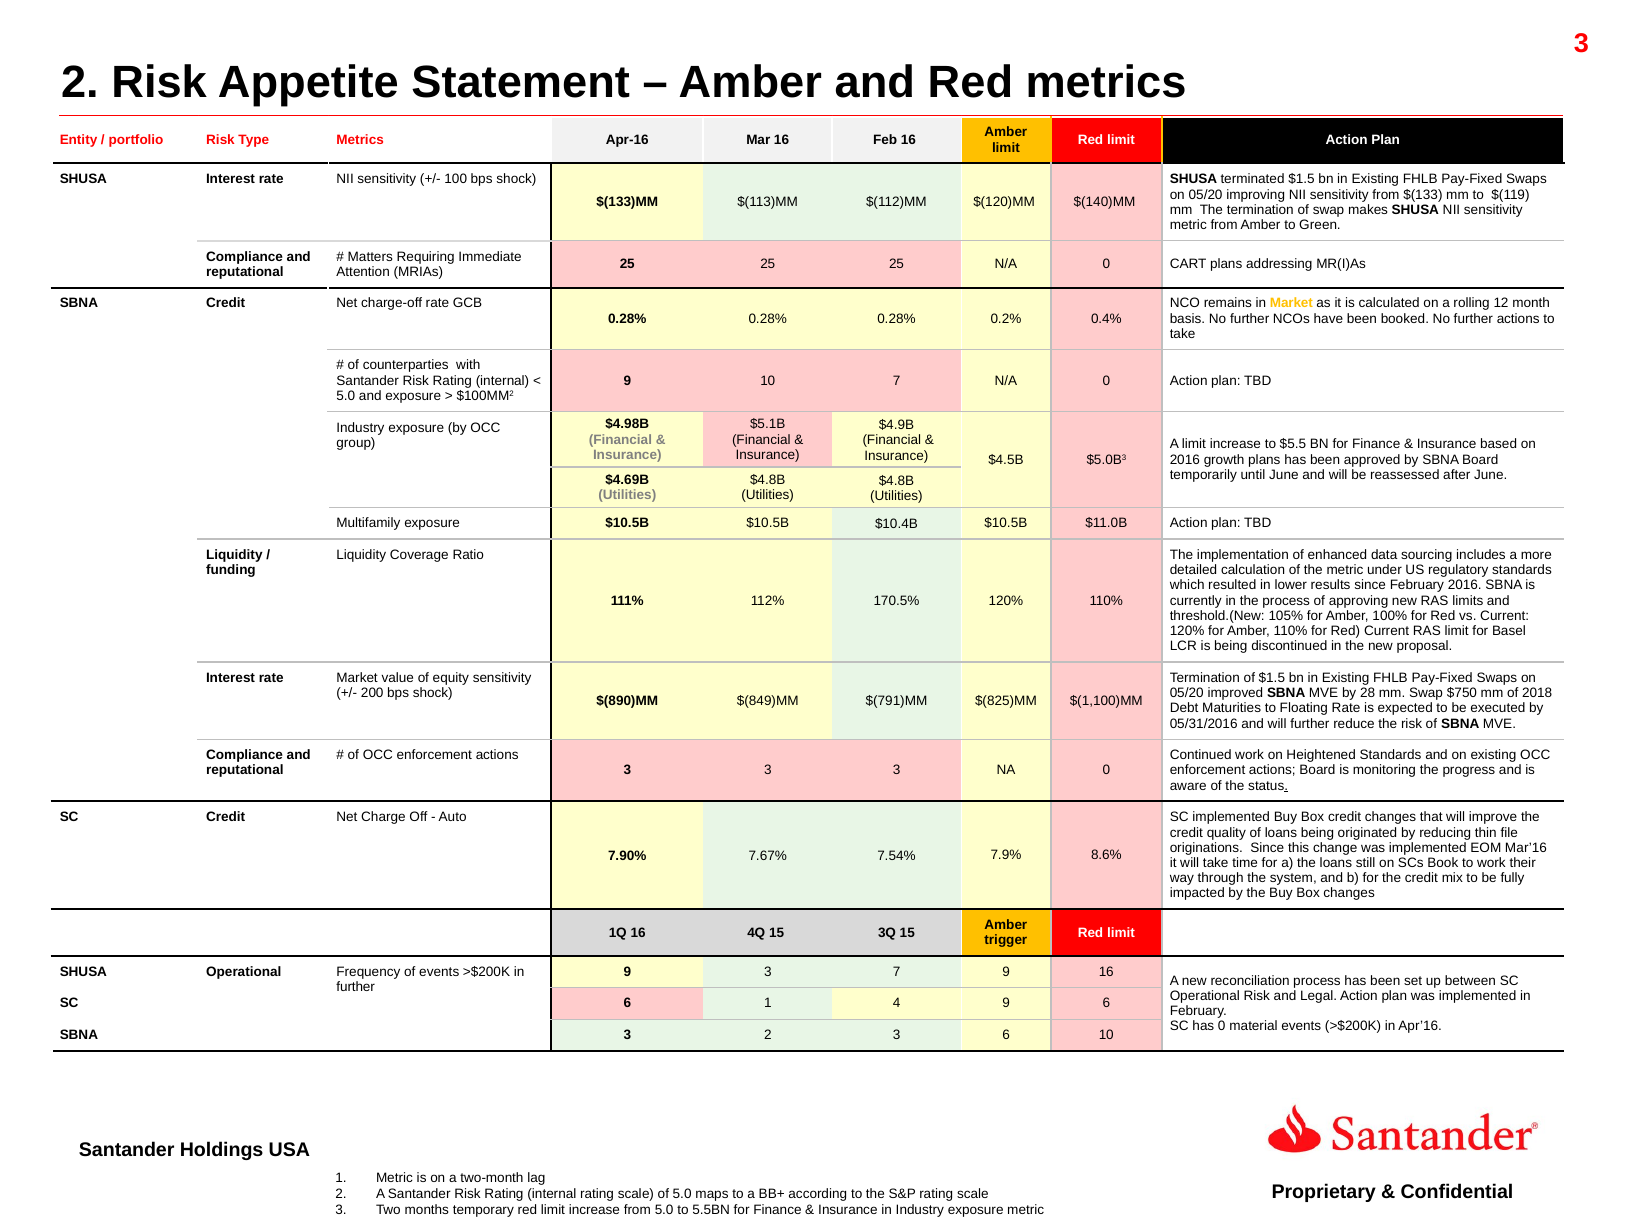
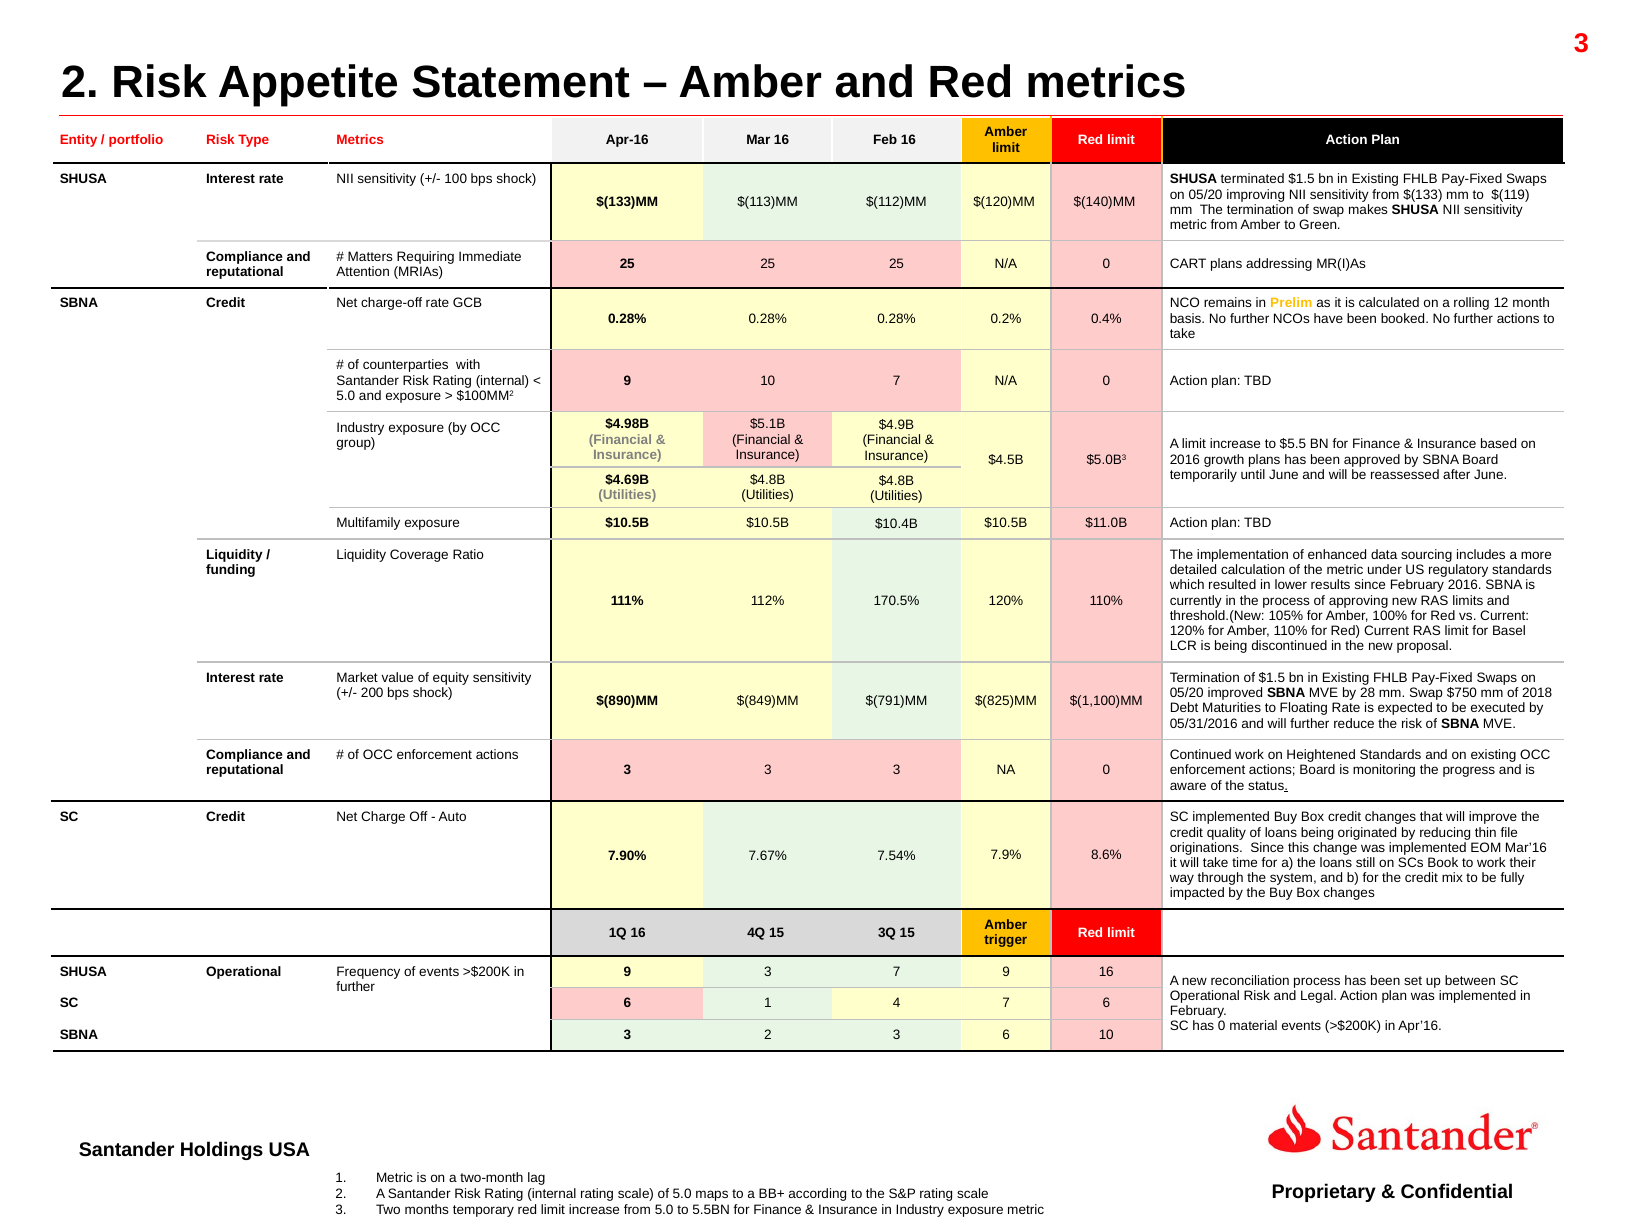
in Market: Market -> Prelim (1291, 303)
4 9: 9 -> 7 (1006, 1004)
